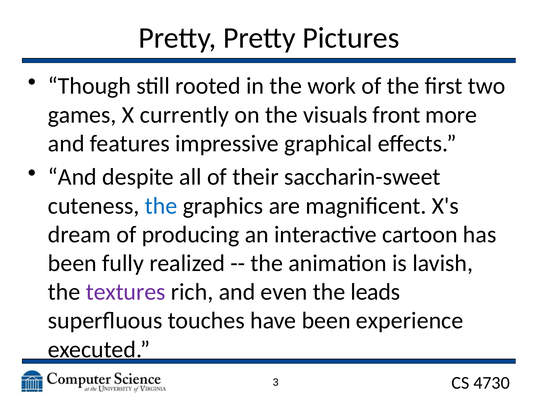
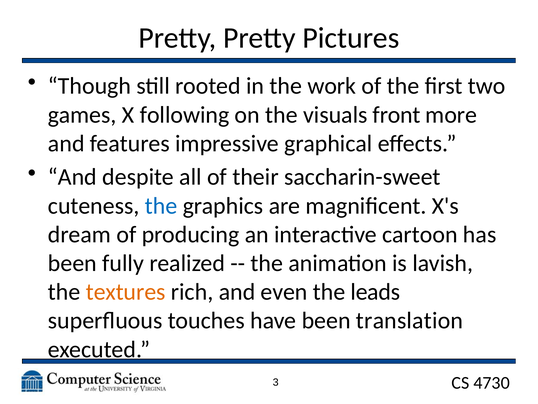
currently: currently -> following (185, 115)
textures colour: purple -> orange (126, 292)
experience: experience -> translation (410, 320)
